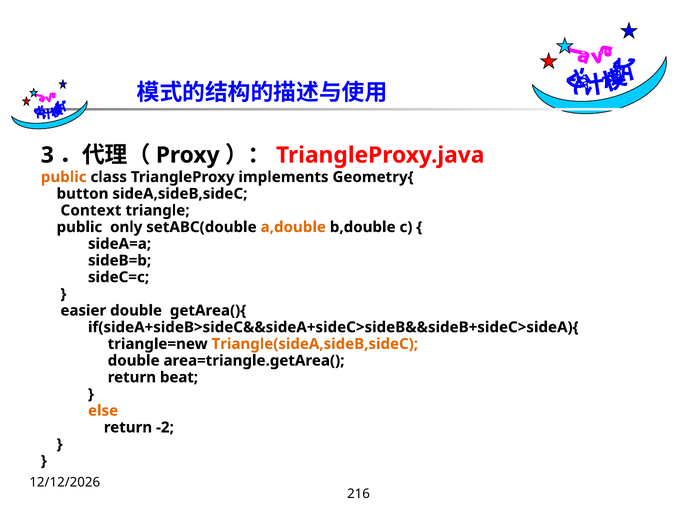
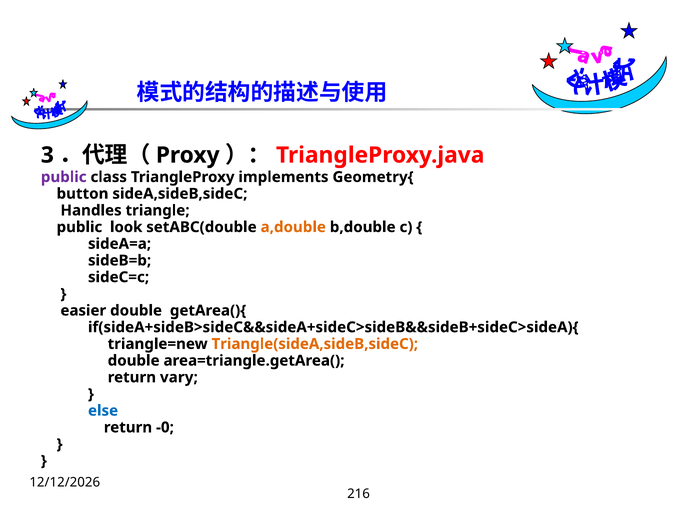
public colour: orange -> purple (64, 177)
Context: Context -> Handles (91, 211)
only: only -> look (126, 227)
beat: beat -> vary (179, 378)
else colour: orange -> blue (103, 411)
-2: -2 -> -0 (165, 428)
